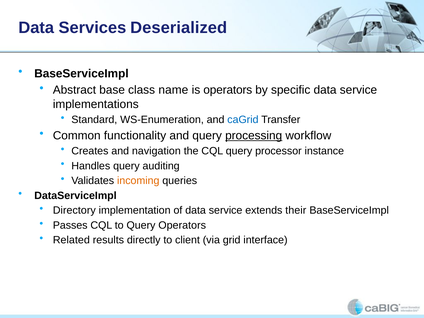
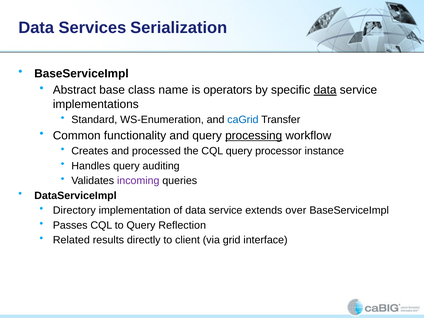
Deserialized: Deserialized -> Serialization (179, 28)
data underline: none -> present (325, 90)
navigation: navigation -> processed (156, 151)
incoming colour: orange -> purple (138, 181)
their: their -> over (296, 210)
Query Operators: Operators -> Reflection (182, 225)
